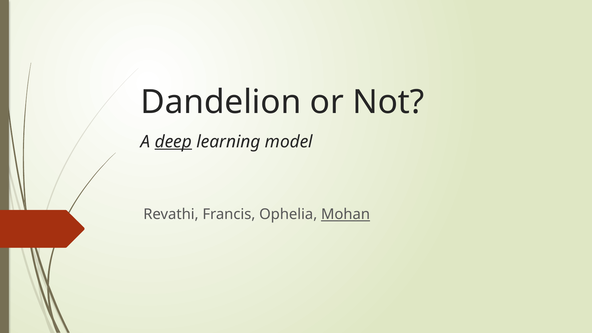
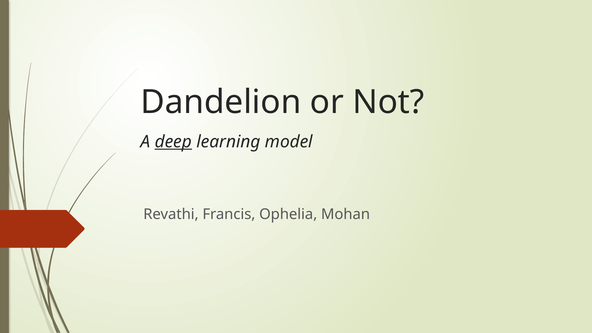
Mohan underline: present -> none (346, 214)
